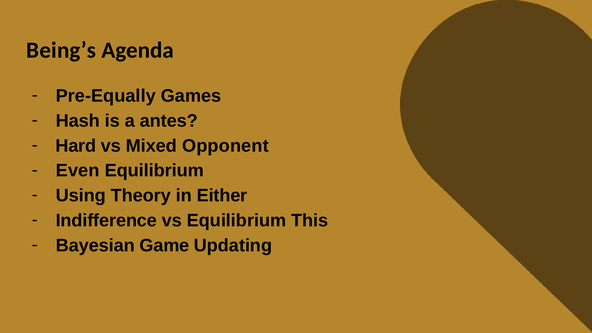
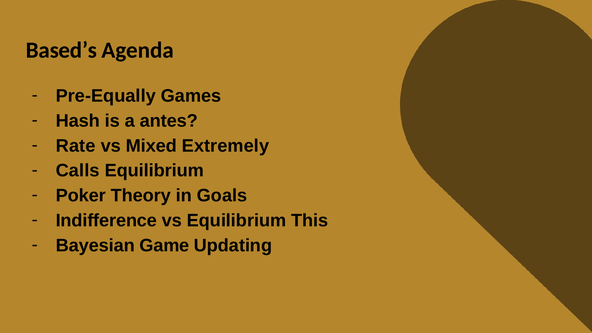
Being’s: Being’s -> Based’s (61, 50)
Hard: Hard -> Rate (76, 146)
Opponent: Opponent -> Extremely (226, 146)
Even: Even -> Calls (78, 171)
Using: Using -> Poker (81, 196)
Either: Either -> Goals (222, 196)
